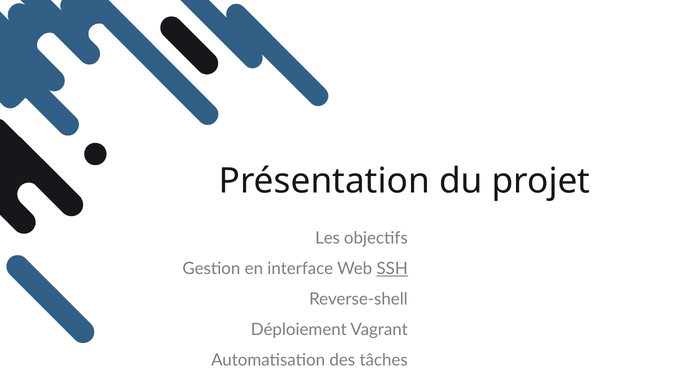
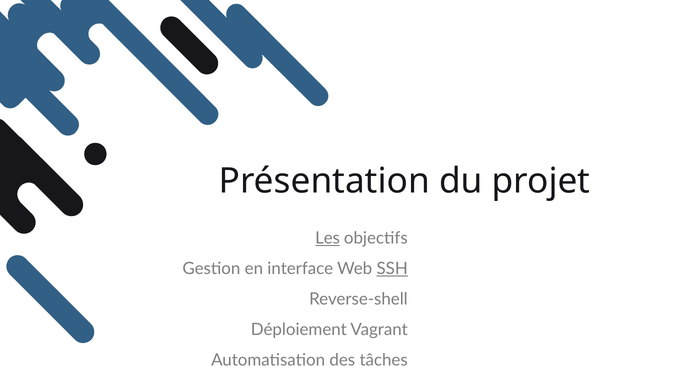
Les underline: none -> present (328, 238)
